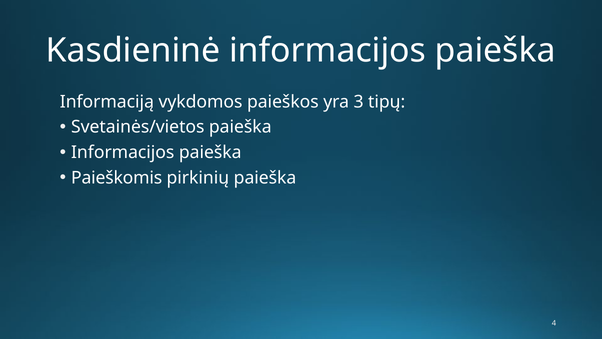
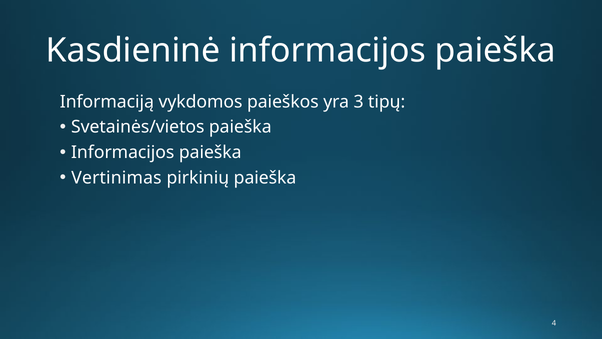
Paieškomis: Paieškomis -> Vertinimas (116, 178)
